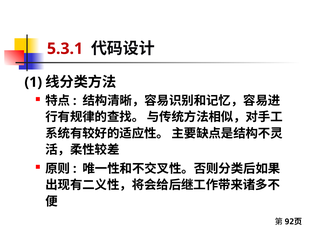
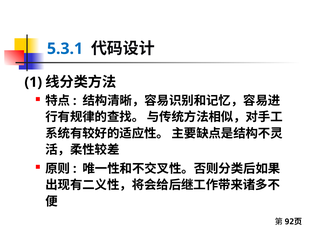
5.3.1 colour: red -> blue (65, 49)
